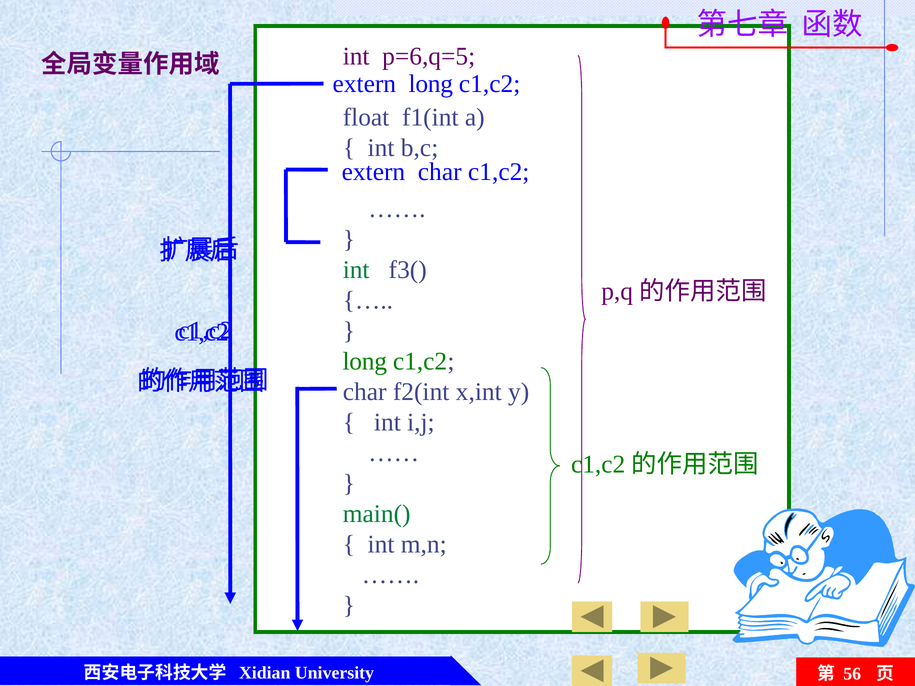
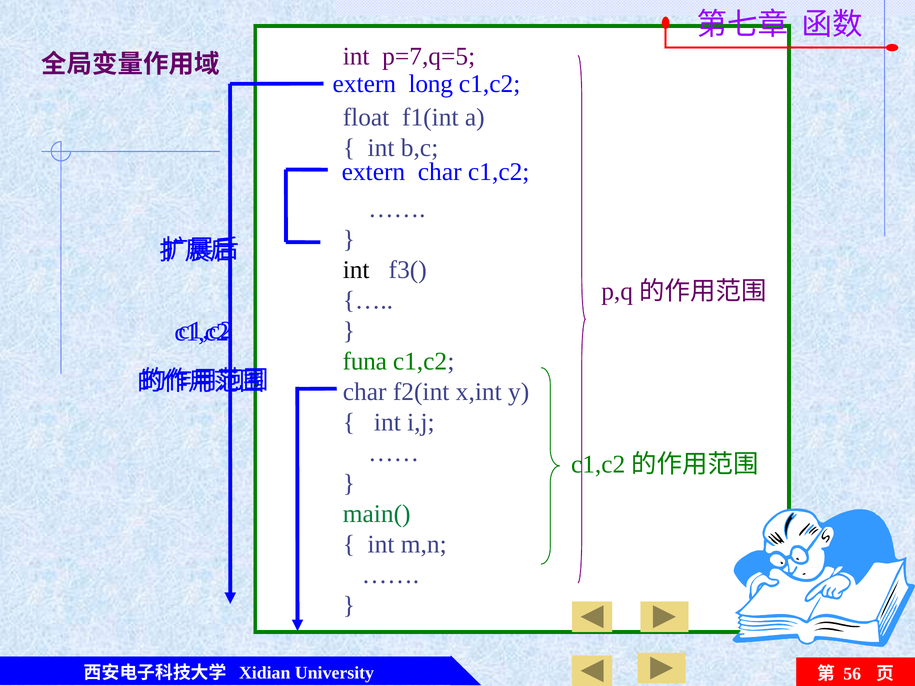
p=6,q=5: p=6,q=5 -> p=7,q=5 (429, 56)
int colour: green -> black (356, 270)
long: long -> funa (365, 361)
